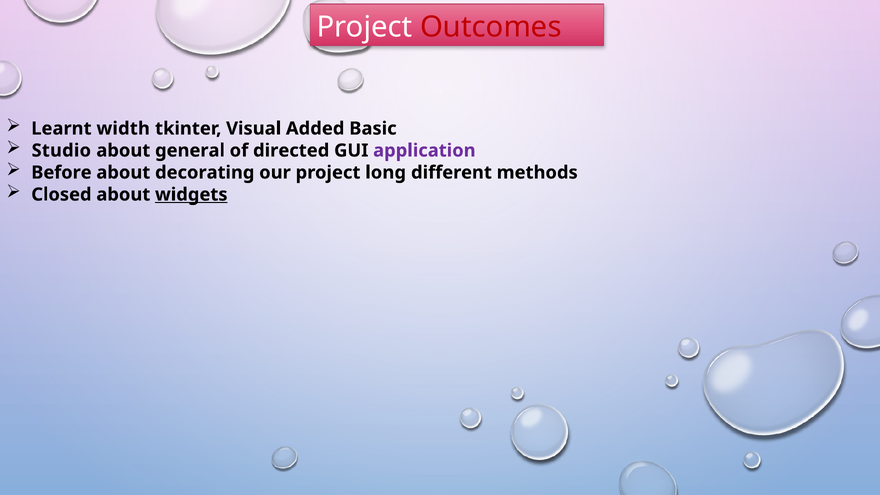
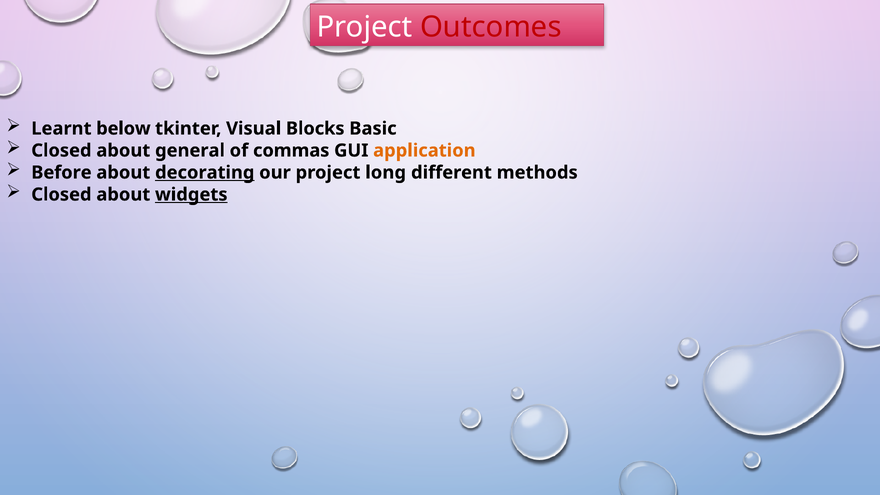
width: width -> below (123, 129)
Added: Added -> Blocks (315, 129)
Studio: Studio -> Closed (61, 151)
directed: directed -> commas (291, 151)
application colour: purple -> orange (424, 151)
decorating underline: none -> present (205, 173)
